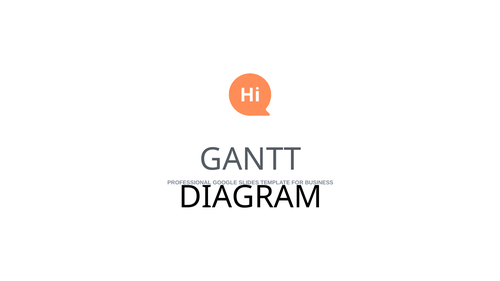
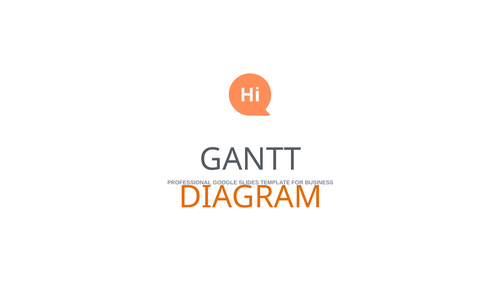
DIAGRAM colour: black -> orange (251, 197)
